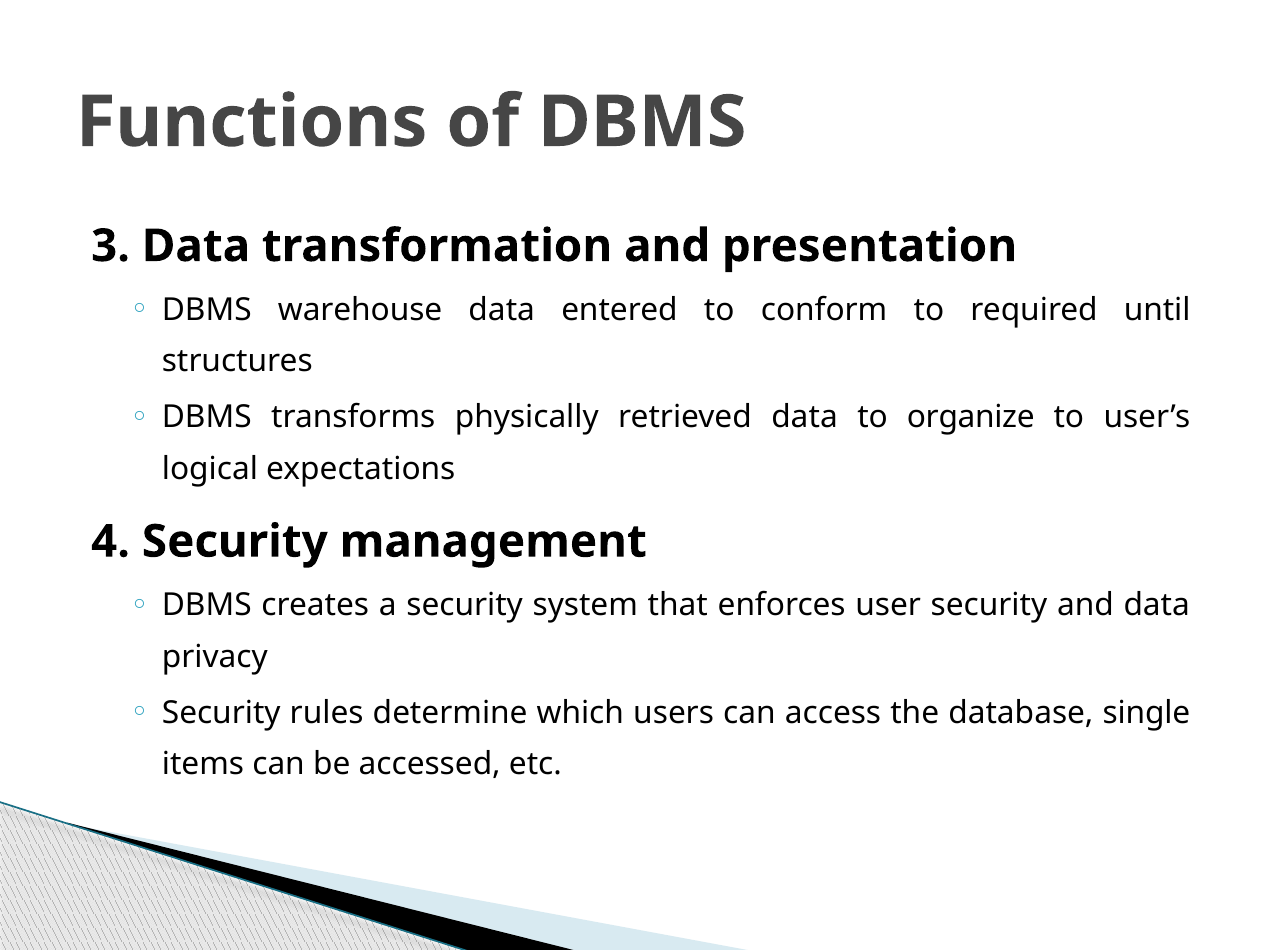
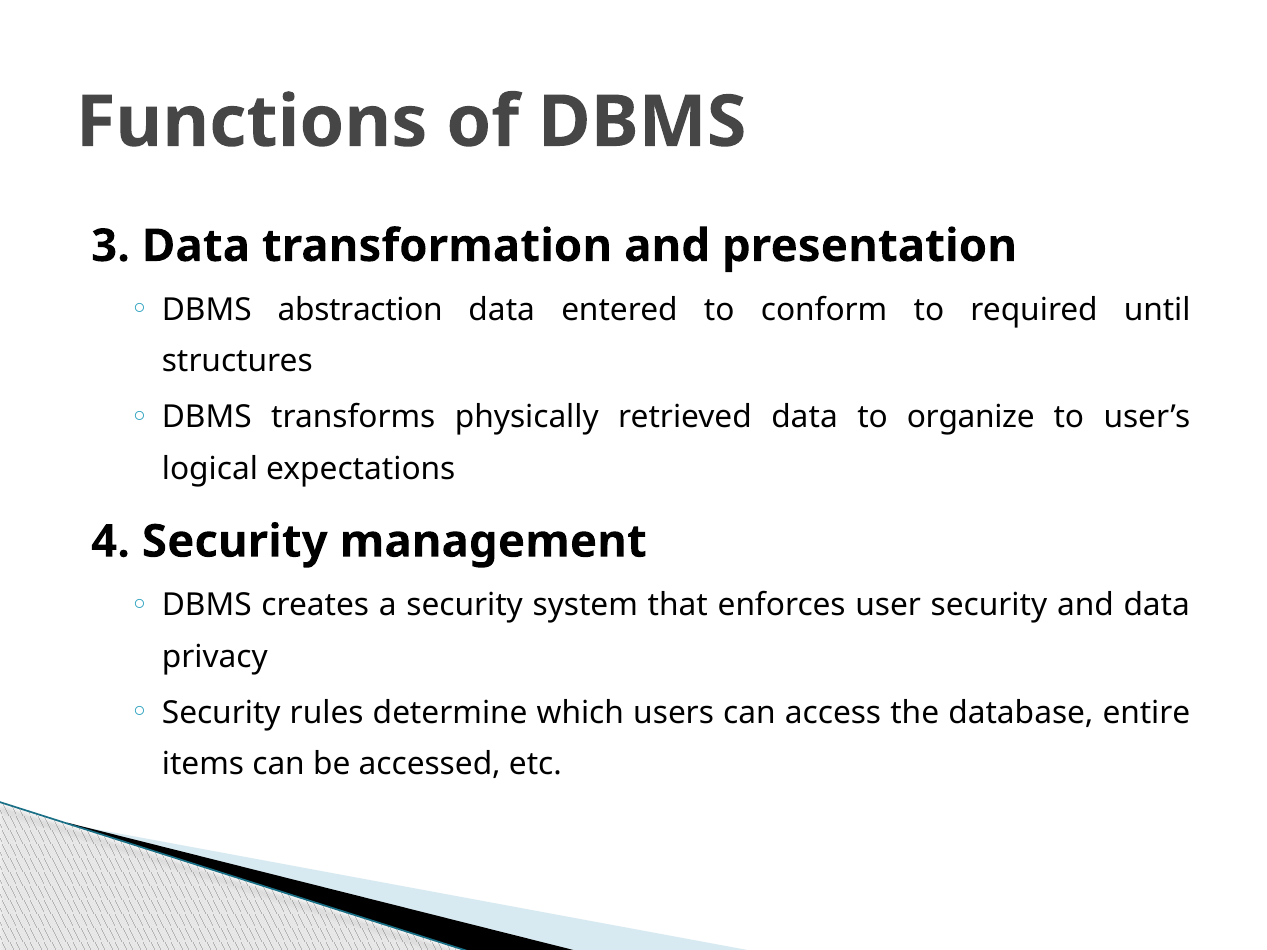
warehouse: warehouse -> abstraction (360, 310)
single: single -> entire (1146, 713)
